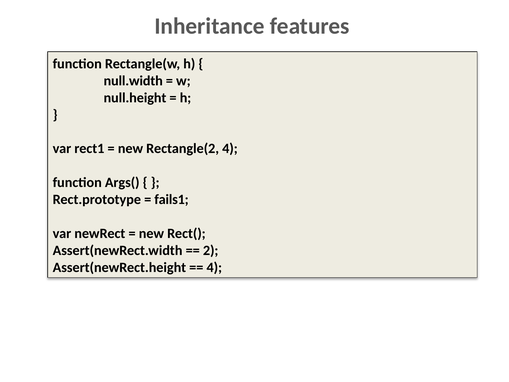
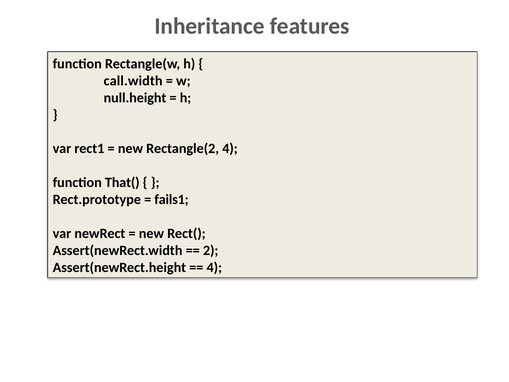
null.width: null.width -> call.width (133, 81)
Args(: Args( -> That( (122, 182)
